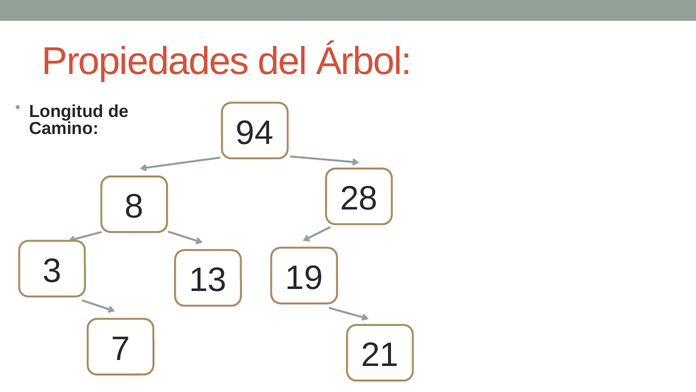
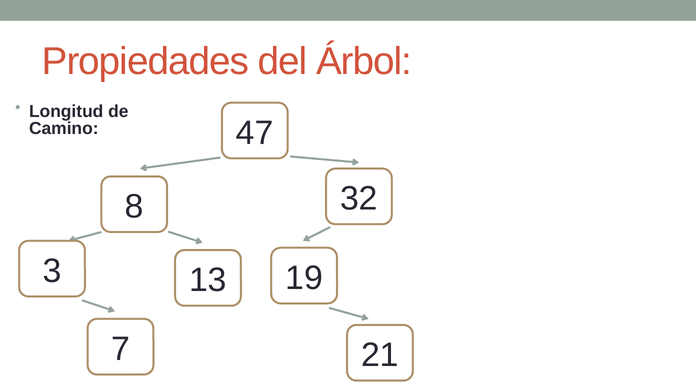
94: 94 -> 47 (255, 133)
28: 28 -> 32 (359, 199)
